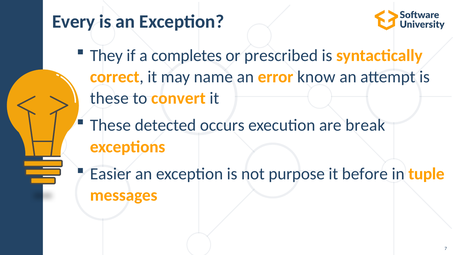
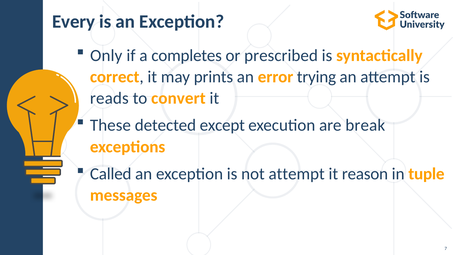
They: They -> Only (106, 55)
name: name -> prints (213, 77)
know: know -> trying (316, 77)
these: these -> reads (109, 98)
occurs: occurs -> except (222, 125)
Easier: Easier -> Called (111, 174)
not purpose: purpose -> attempt (297, 174)
before: before -> reason (365, 174)
